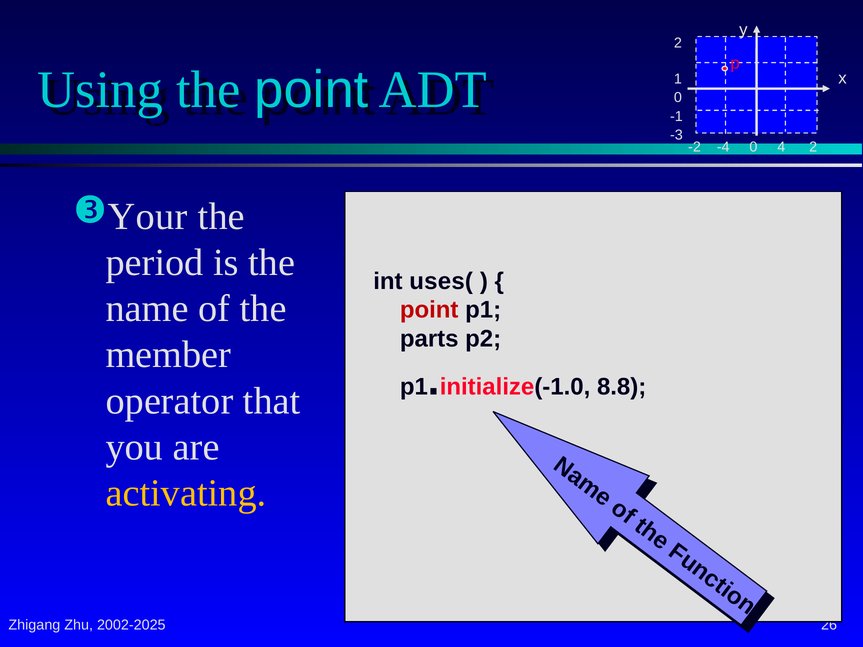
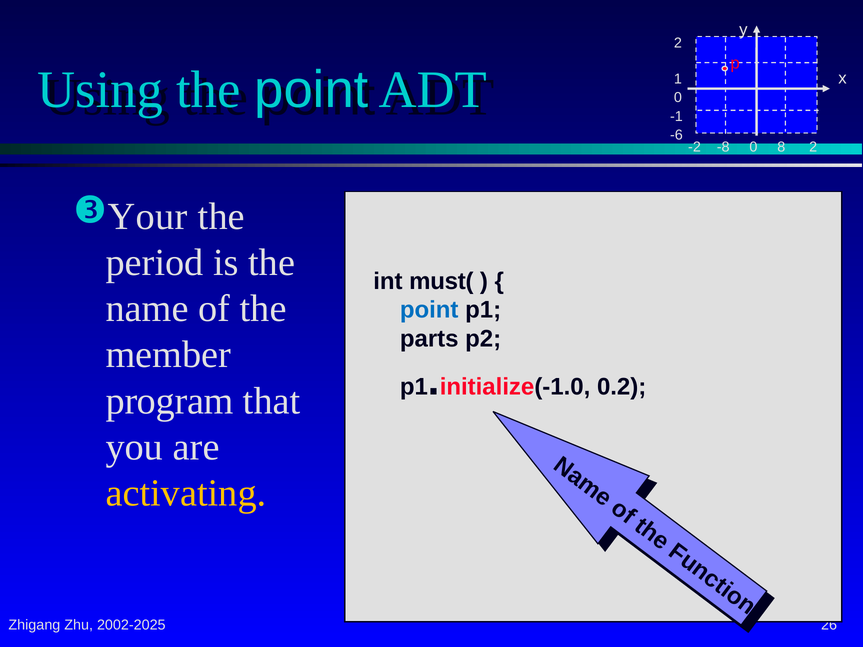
-3: -3 -> -6 (676, 135)
-4: -4 -> -8 (723, 147)
4: 4 -> 8 (781, 147)
uses(: uses( -> must( (441, 281)
point colour: red -> blue (429, 310)
8.8: 8.8 -> 0.2 (622, 387)
operator: operator -> program (170, 401)
